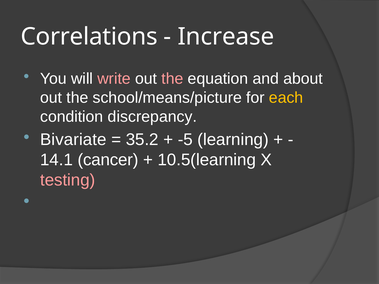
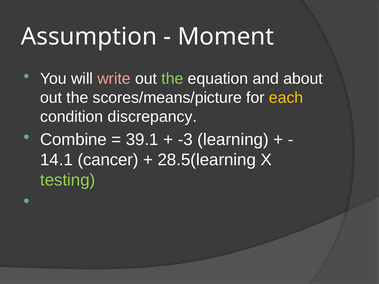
Correlations: Correlations -> Assumption (89, 37)
Increase: Increase -> Moment (226, 37)
the colour: pink -> light green (172, 79)
school/means/picture: school/means/picture -> scores/means/picture (167, 98)
Bivariate: Bivariate -> Combine (73, 140)
35.2: 35.2 -> 39.1 (142, 140)
-5: -5 -> -3 (185, 140)
10.5(learning: 10.5(learning -> 28.5(learning (207, 160)
testing colour: pink -> light green (68, 180)
